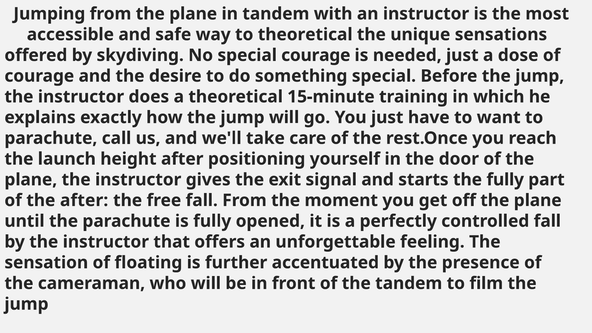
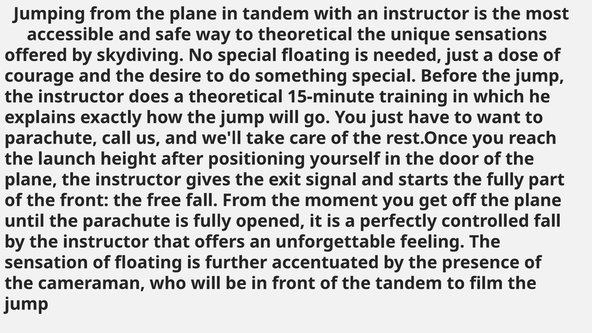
special courage: courage -> floating (316, 55)
the after: after -> front (84, 200)
